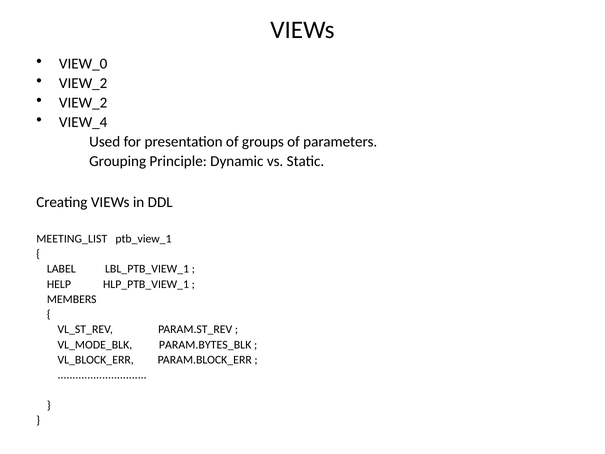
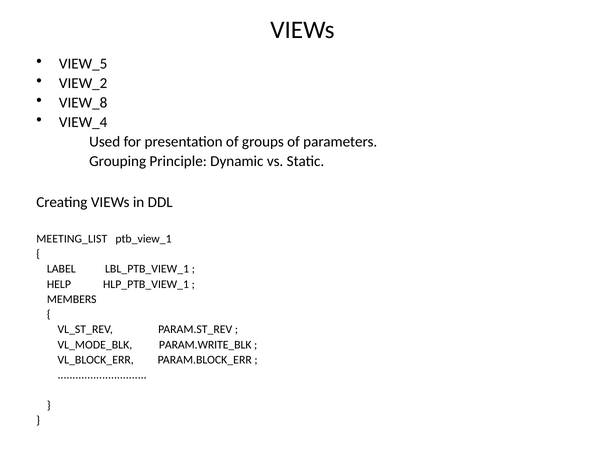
VIEW_0: VIEW_0 -> VIEW_5 (83, 64)
VIEW_2: VIEW_2 -> VIEW_8 (83, 103)
PARAM.BYTES_BLK: PARAM.BYTES_BLK -> PARAM.WRITE_BLK (205, 344)
